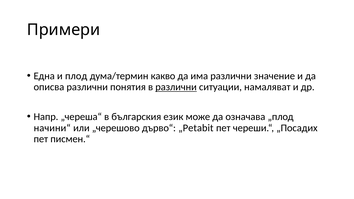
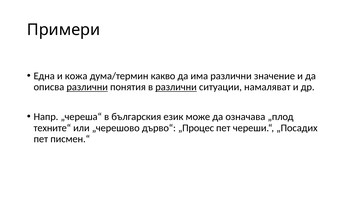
плод: плод -> кожа (76, 76)
различни underline: none -> present (87, 87)
начини“: начини“ -> техните“ (52, 128)
„Petabit: „Petabit -> „Процес (196, 128)
